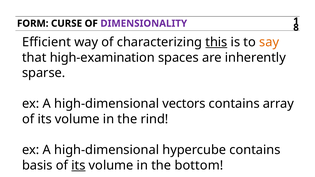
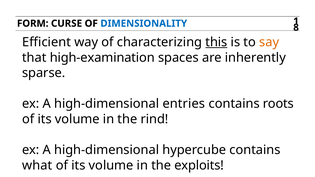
DIMENSIONALITY colour: purple -> blue (144, 23)
vectors: vectors -> entries (184, 104)
array: array -> roots (278, 104)
basis: basis -> what (37, 165)
its underline: present -> none (78, 165)
bottom: bottom -> exploits (199, 165)
